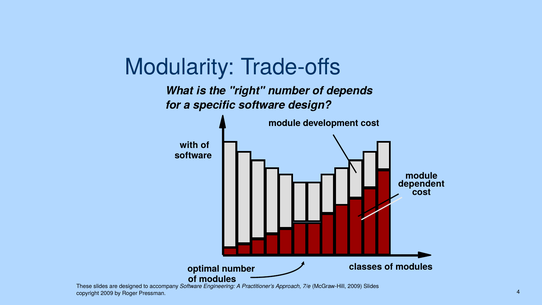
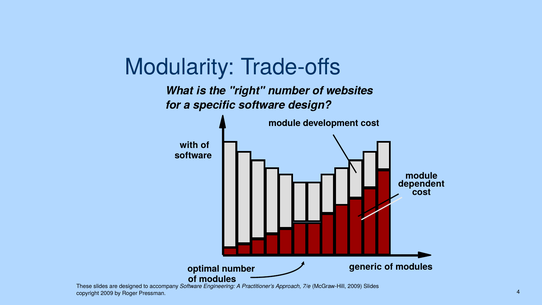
depends: depends -> websites (350, 91)
classes: classes -> generic (365, 267)
